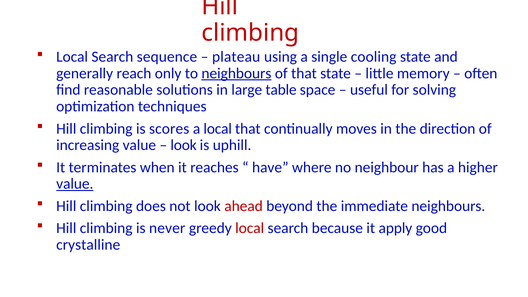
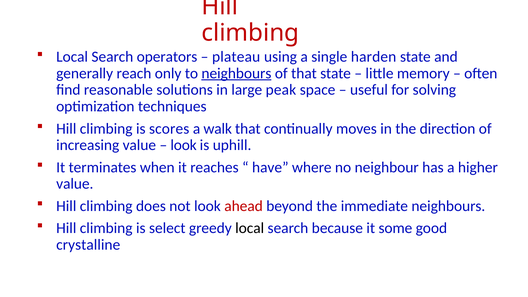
sequence: sequence -> operators (167, 57)
cooling: cooling -> harden (374, 57)
table: table -> peak (281, 90)
a local: local -> walk (218, 129)
value underline: present -> none (75, 184)
never: never -> select (167, 228)
local colour: red -> black (250, 228)
apply: apply -> some (395, 228)
